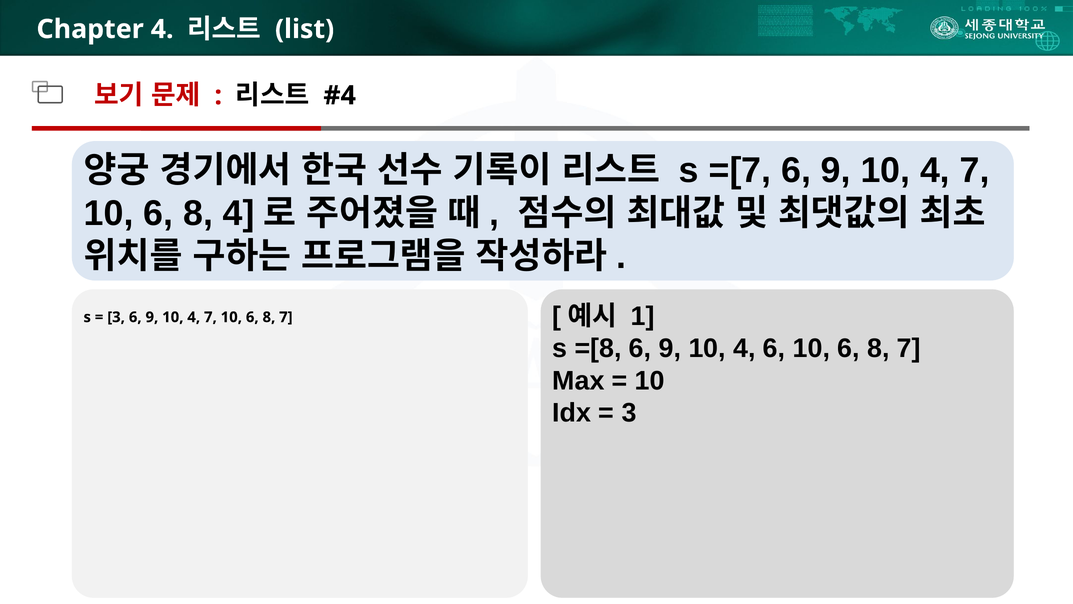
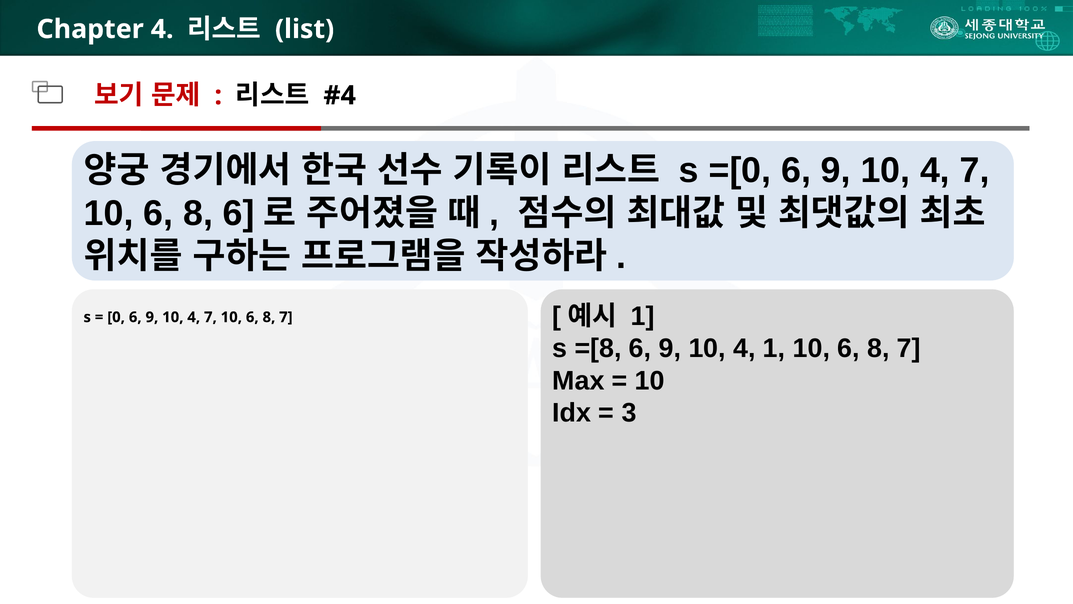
=[7: =[7 -> =[0 (740, 170)
8 4: 4 -> 6 (239, 213)
3: 3 -> 0 (116, 317)
4 6: 6 -> 1 (774, 348)
